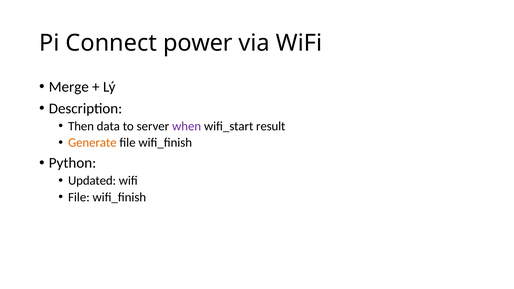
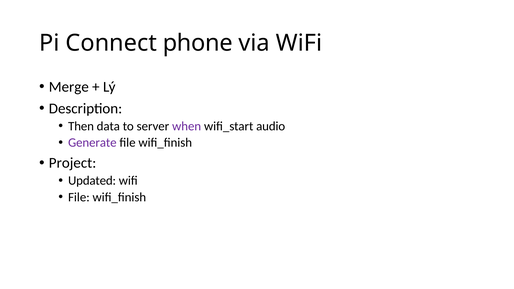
power: power -> phone (198, 43)
result: result -> audio (271, 126)
Generate colour: orange -> purple (92, 143)
Python: Python -> Project (73, 163)
